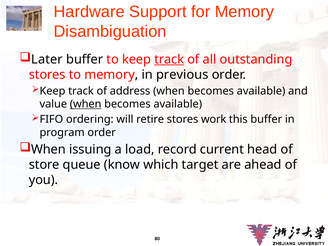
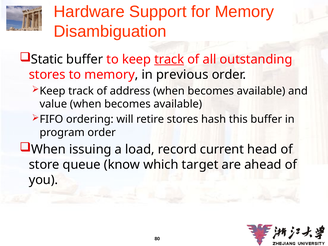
Later: Later -> Static (47, 59)
when underline: present -> none (86, 104)
work: work -> hash (214, 119)
